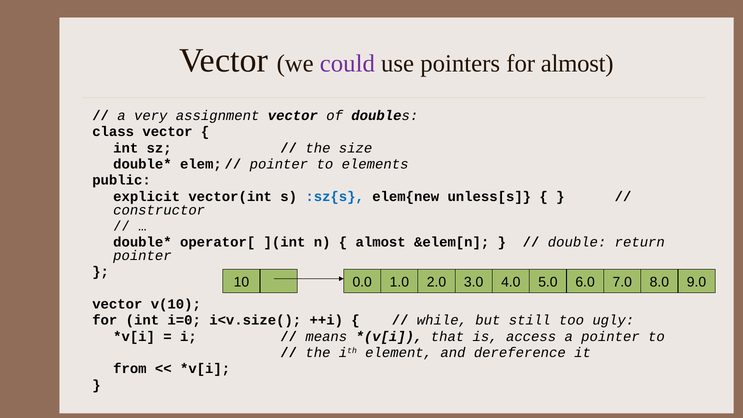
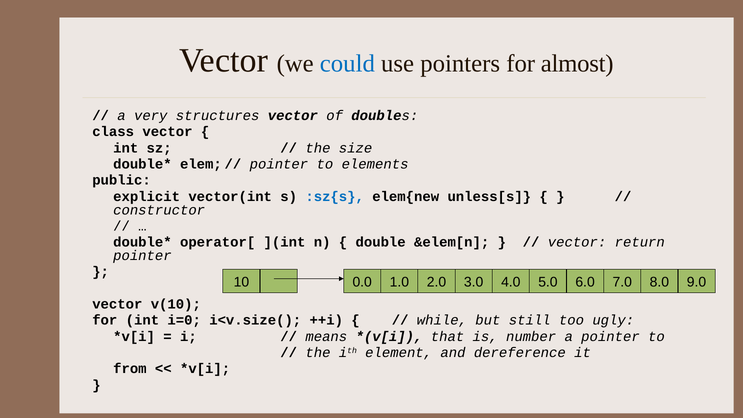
could colour: purple -> blue (347, 63)
assignment: assignment -> structures (218, 116)
almost: almost -> double (381, 242)
double: double -> vector (577, 242)
access: access -> number (531, 336)
